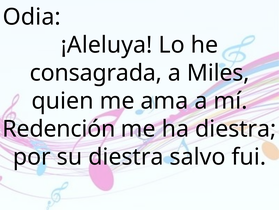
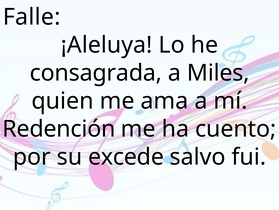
Odia: Odia -> Falle (32, 17)
ha diestra: diestra -> cuento (236, 129)
su diestra: diestra -> excede (126, 156)
